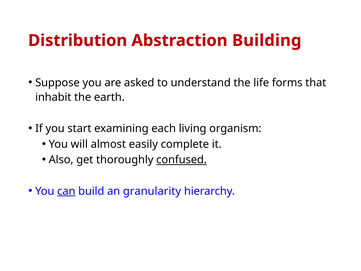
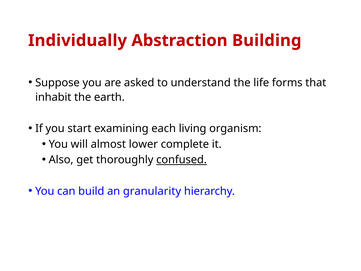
Distribution: Distribution -> Individually (78, 40)
easily: easily -> lower (143, 144)
can underline: present -> none (66, 191)
